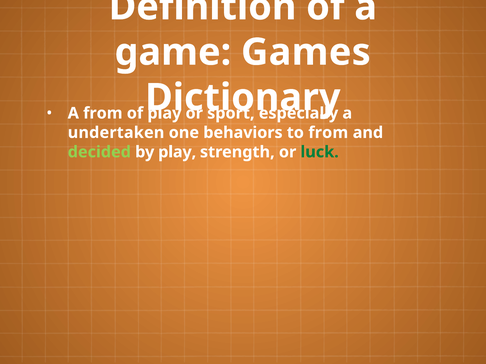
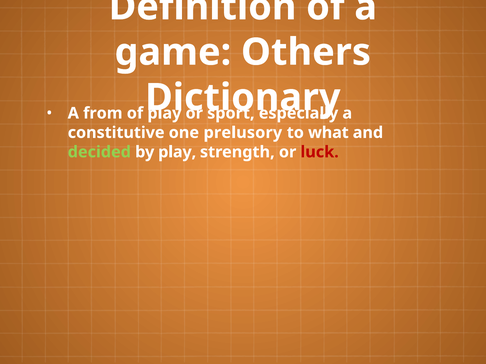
Games: Games -> Others (306, 52)
undertaken: undertaken -> constitutive (116, 133)
behaviors: behaviors -> prelusory (243, 133)
to from: from -> what (328, 133)
luck colour: green -> red (320, 152)
